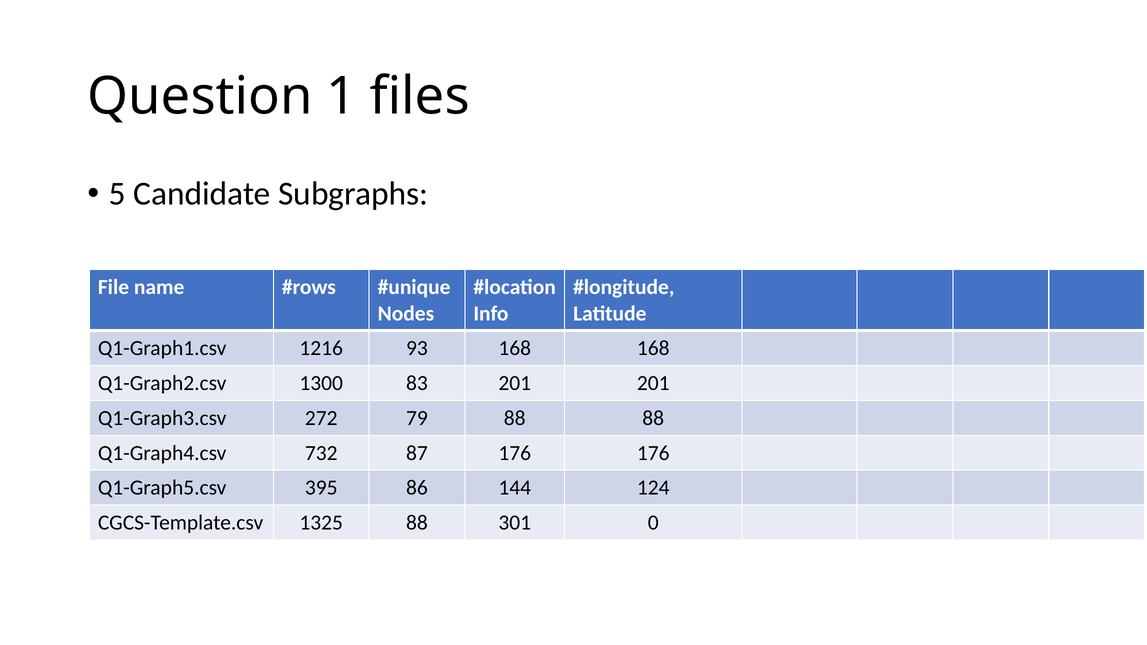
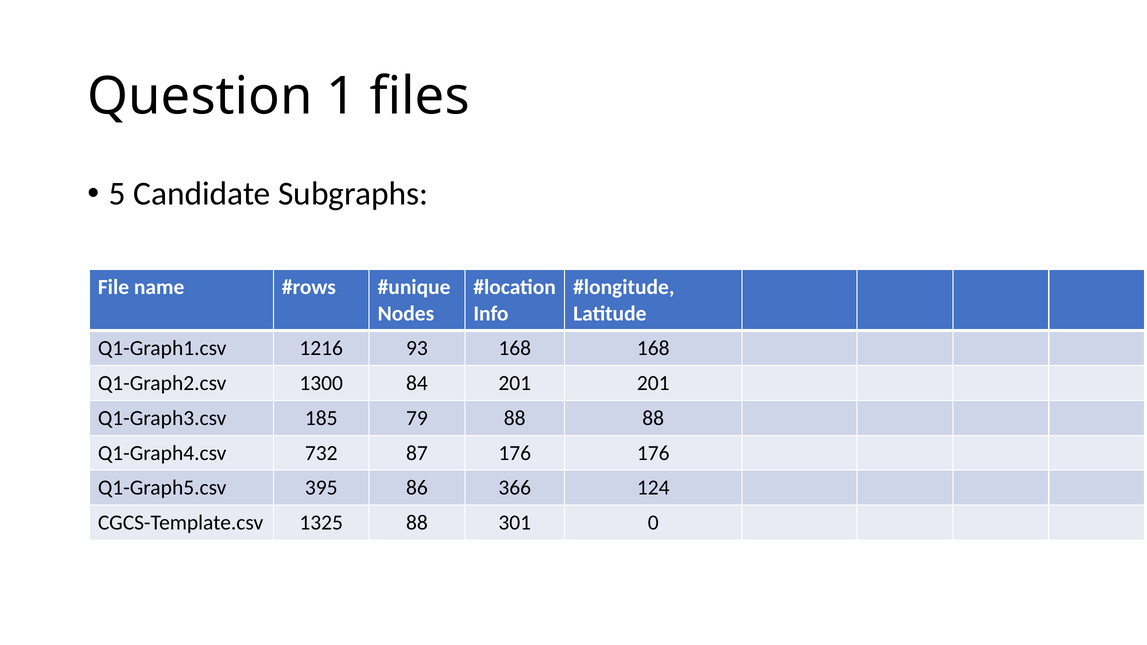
83: 83 -> 84 (417, 383)
272: 272 -> 185 (321, 418)
144: 144 -> 366 (515, 488)
